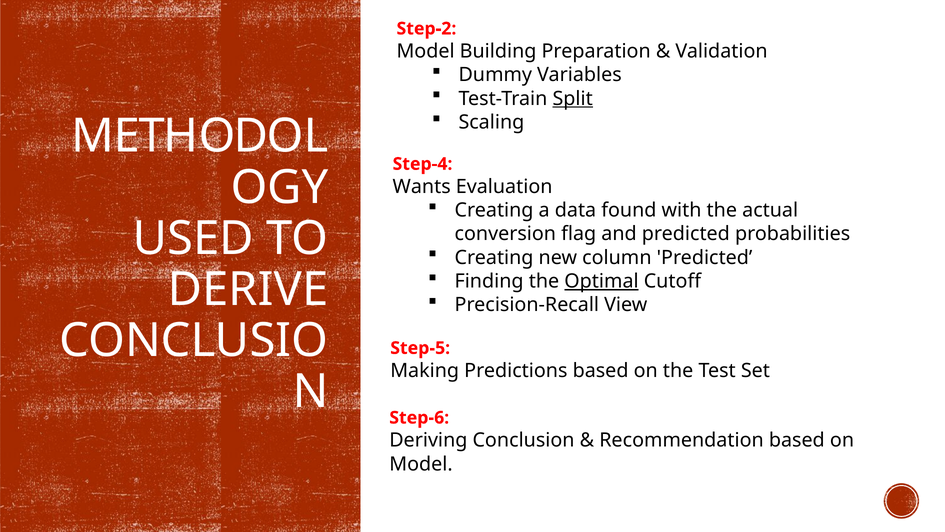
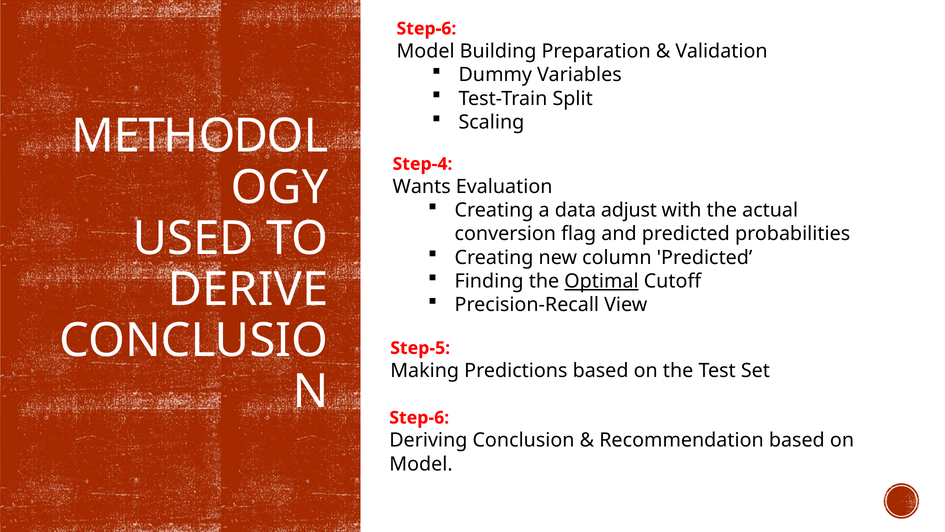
Step-2: Step-2 -> Step-6 (426, 29)
Split underline: present -> none (573, 98)
found: found -> adjust (629, 210)
